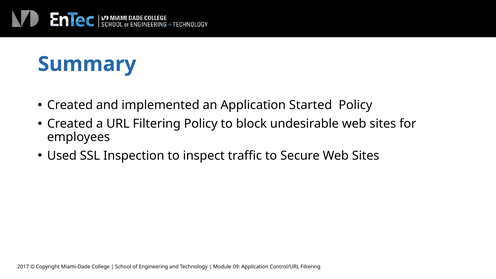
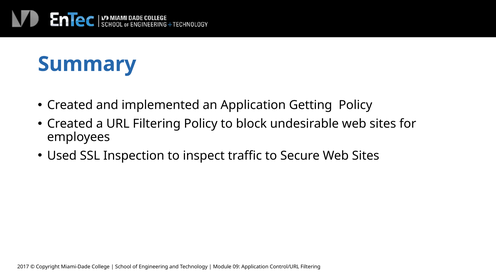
Started: Started -> Getting (311, 105)
